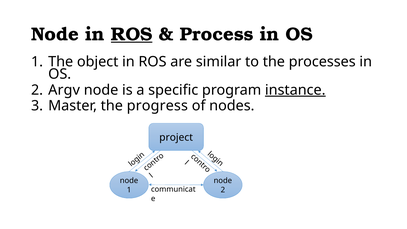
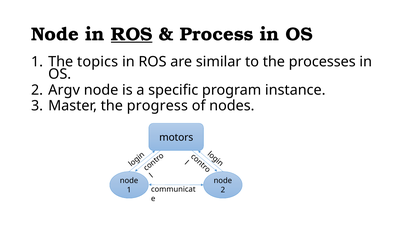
object: object -> topics (98, 62)
instance underline: present -> none (295, 90)
project: project -> motors (176, 138)
